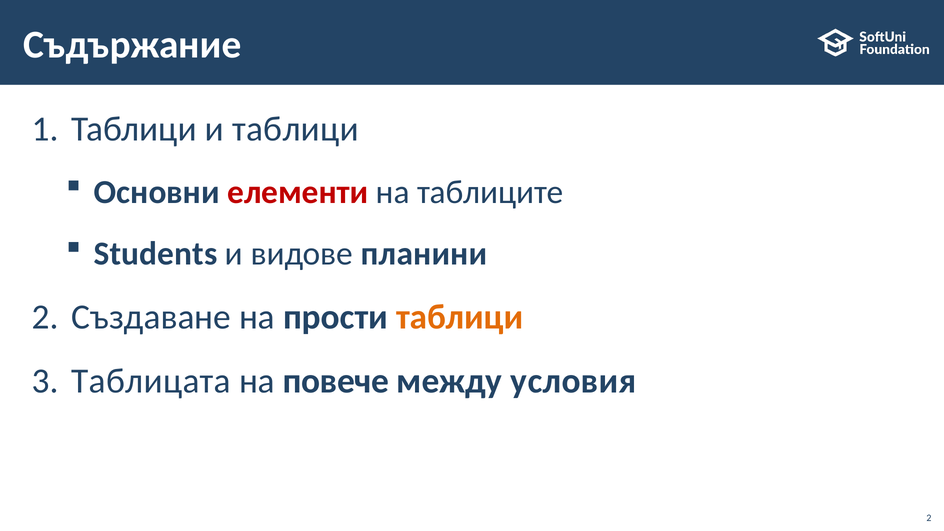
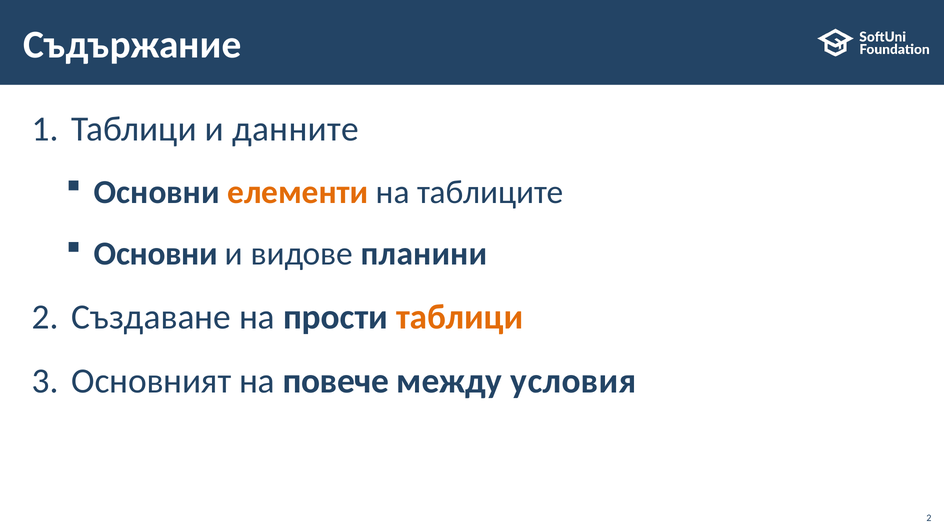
и таблици: таблици -> данните (296, 129)
елементи colour: red -> orange (298, 192)
Students: Students -> Основни (156, 254)
Таблицата: Таблицата -> Основният (151, 381)
